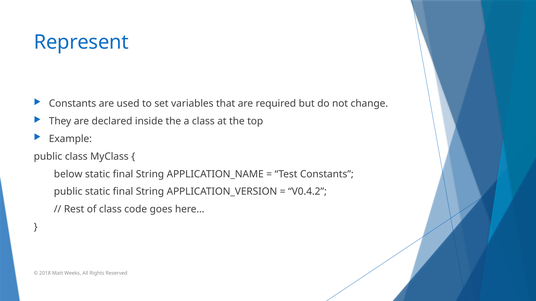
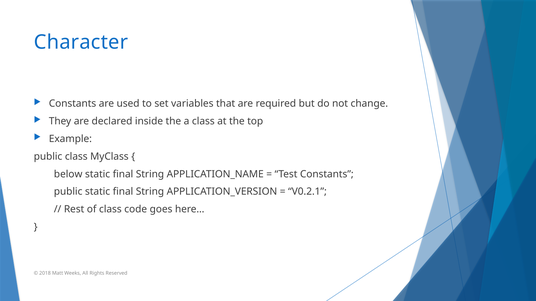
Represent: Represent -> Character (81, 42)
V0.4.2: V0.4.2 -> V0.2.1 (307, 192)
